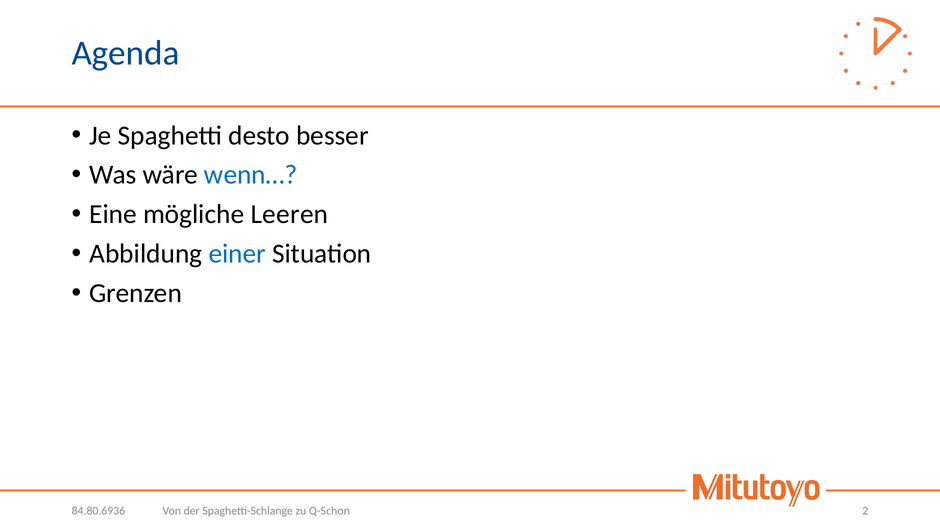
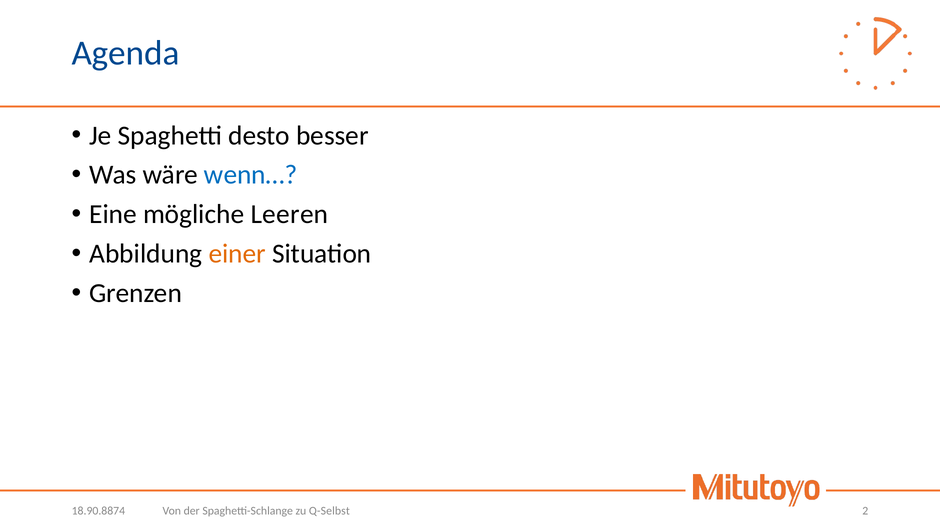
einer colour: blue -> orange (237, 254)
Q-Schon: Q-Schon -> Q-Selbst (329, 511)
84.80.6936: 84.80.6936 -> 18.90.8874 (98, 511)
